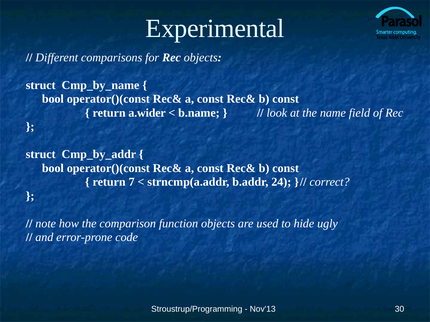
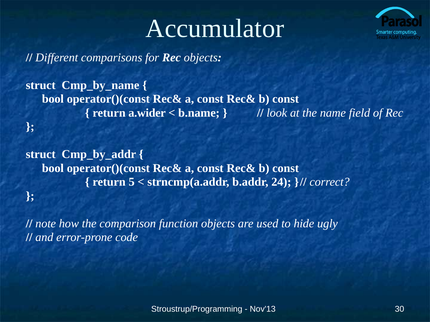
Experimental: Experimental -> Accumulator (215, 29)
7: 7 -> 5 (132, 182)
